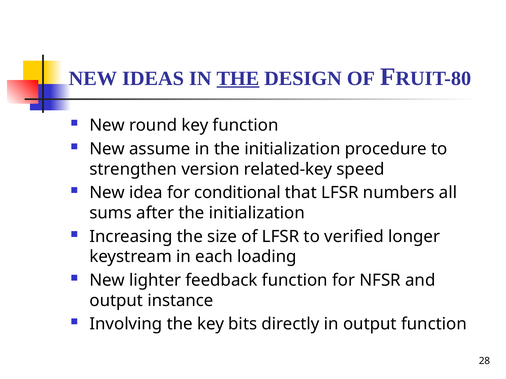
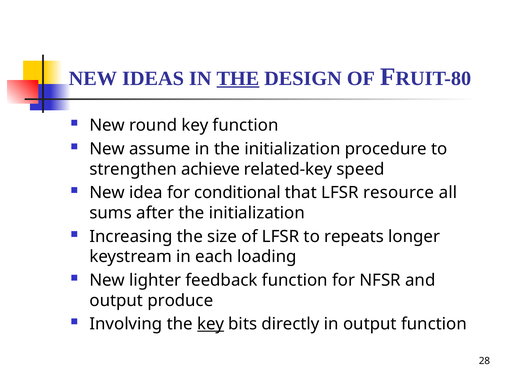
version: version -> achieve (211, 169)
numbers: numbers -> resource (399, 193)
verified: verified -> repeats (354, 237)
instance: instance -> produce (180, 301)
key underline: none -> present (211, 324)
